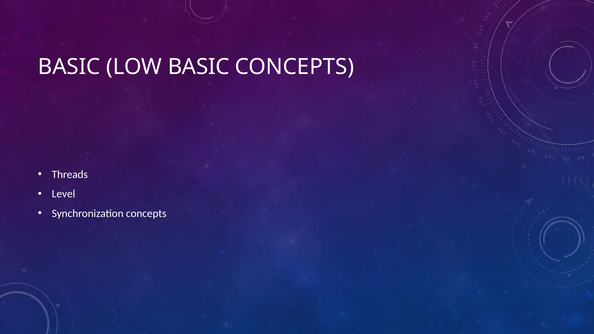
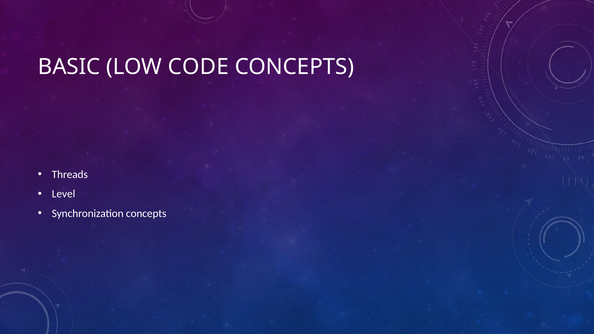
LOW BASIC: BASIC -> CODE (198, 67)
